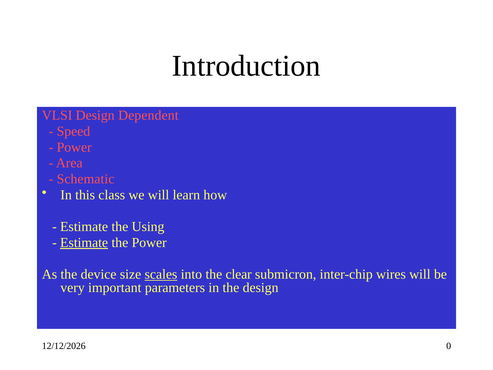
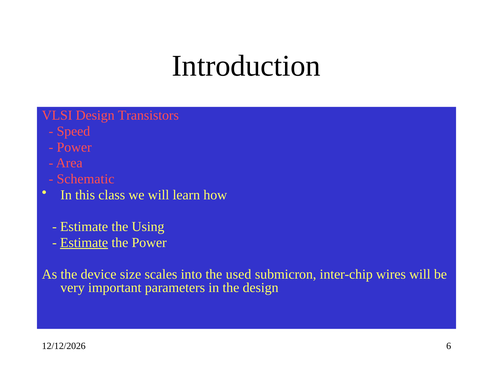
Dependent: Dependent -> Transistors (148, 115)
scales underline: present -> none (161, 274)
clear: clear -> used (239, 274)
0: 0 -> 6 (449, 346)
